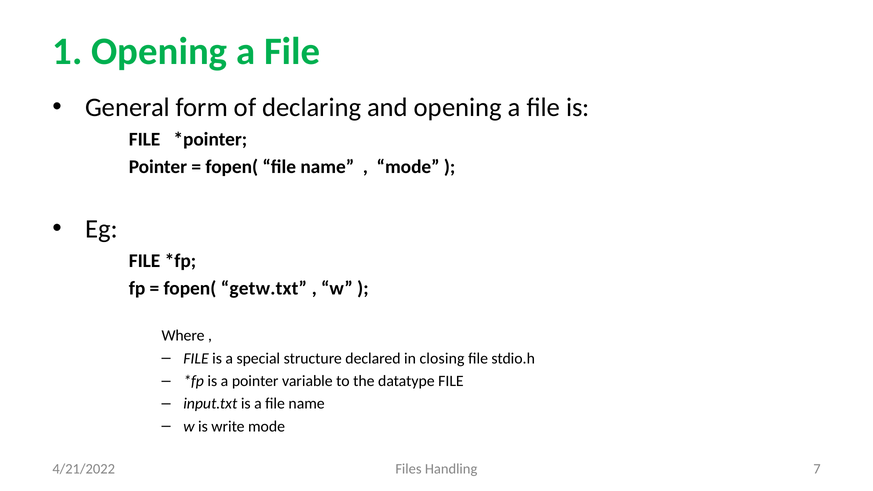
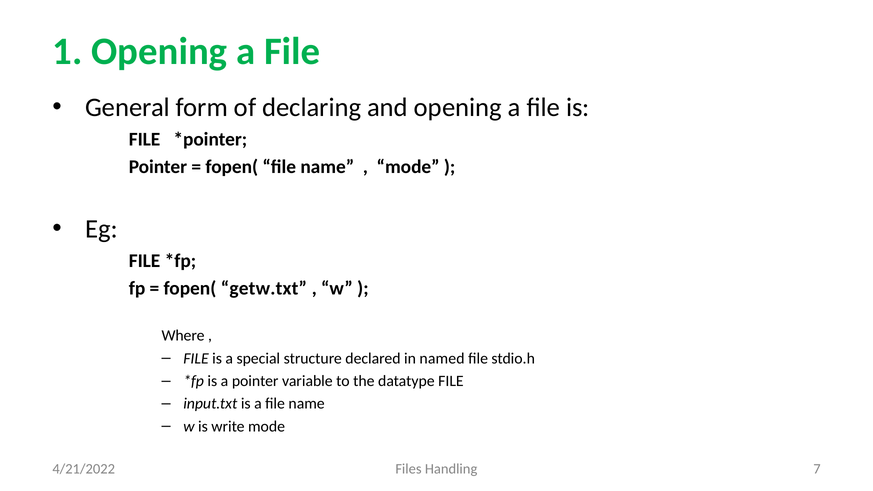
closing: closing -> named (442, 358)
